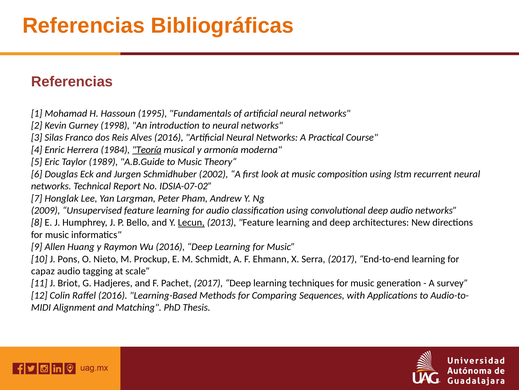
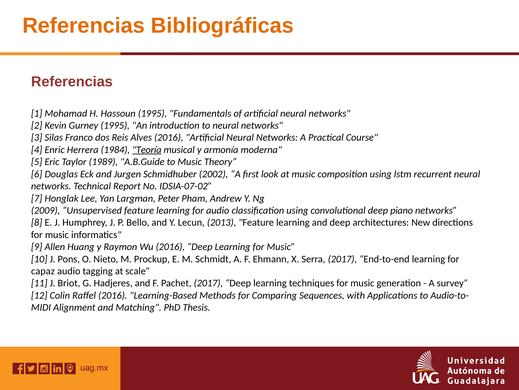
Gurney 1998: 1998 -> 1995 (115, 125)
deep audio: audio -> piano (402, 210)
Lecun underline: present -> none (191, 222)
